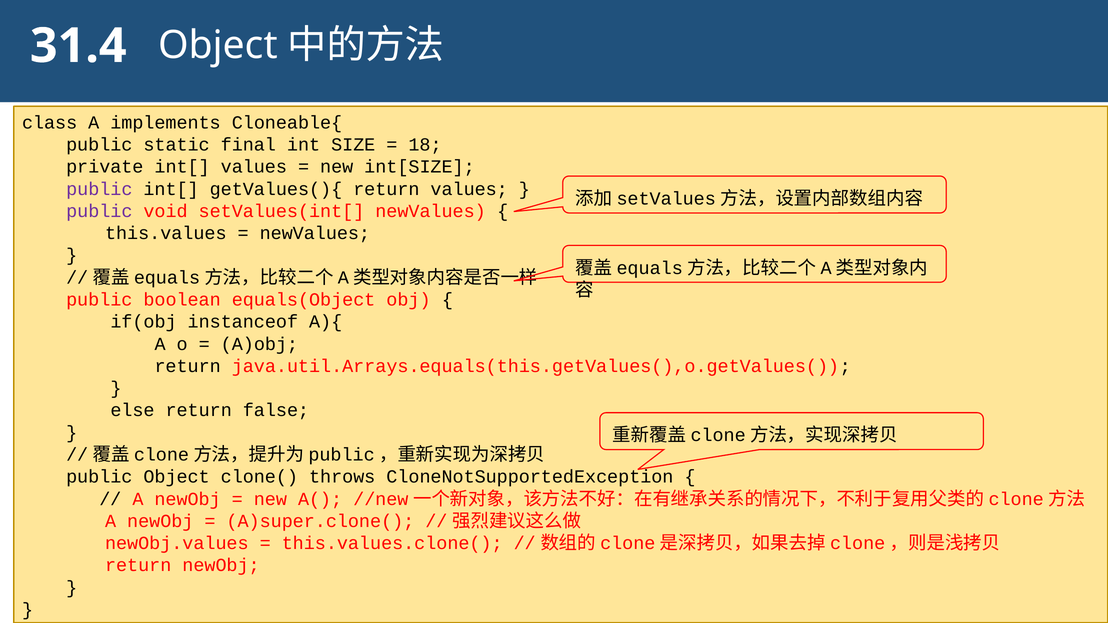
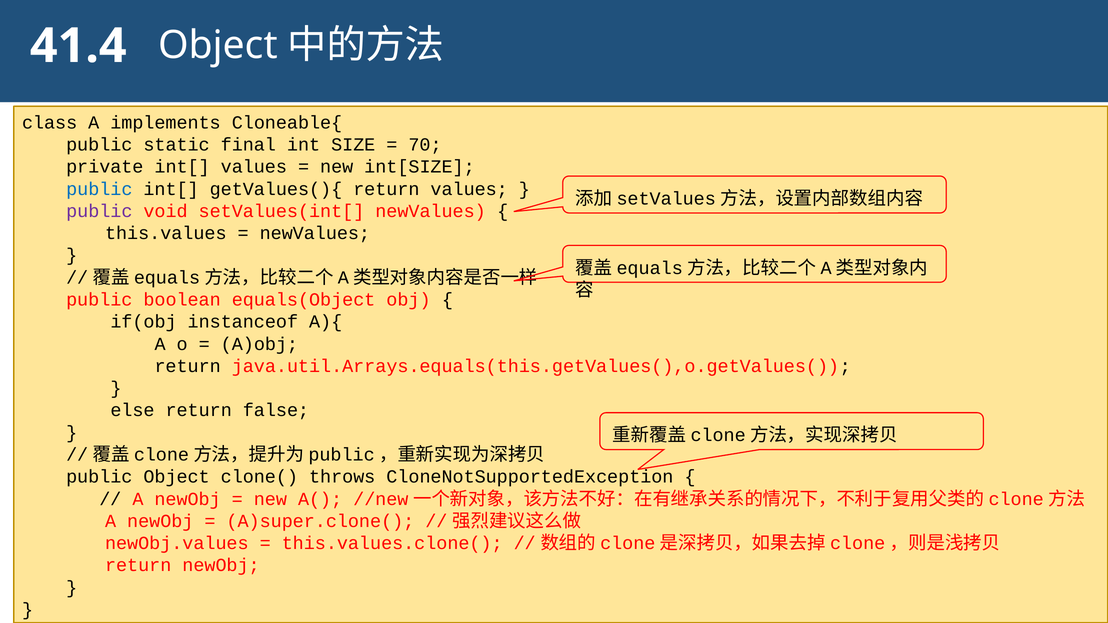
31.4: 31.4 -> 41.4 (78, 46)
18: 18 -> 70 (425, 145)
public colour: purple -> blue (99, 189)
